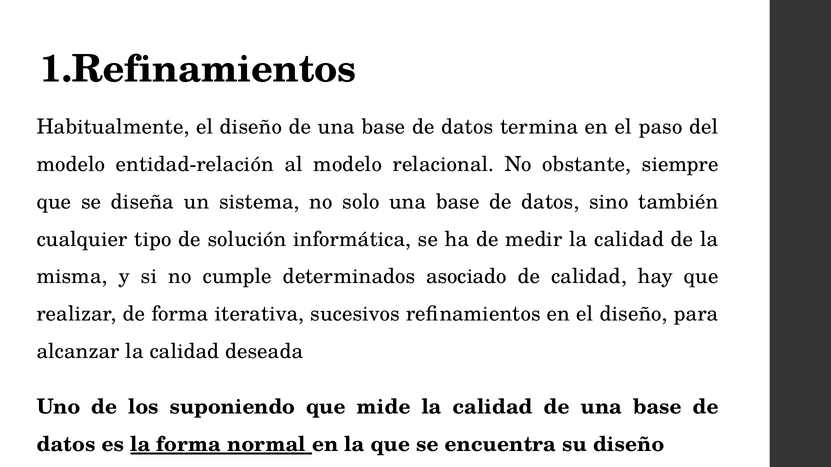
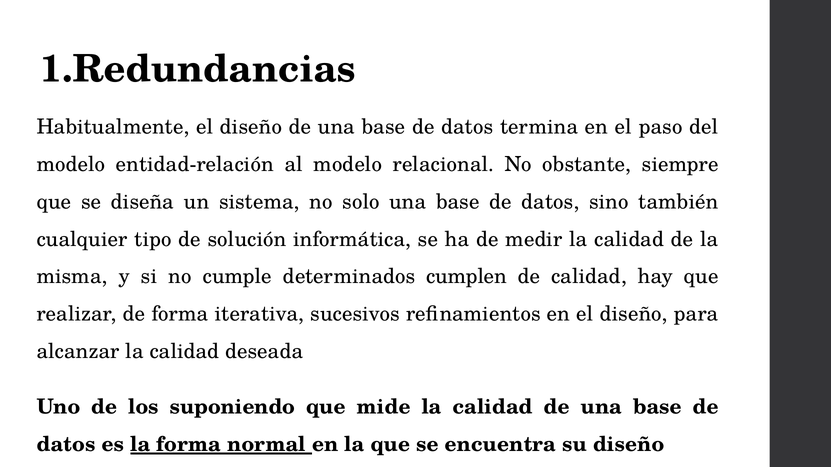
1.Refinamientos: 1.Refinamientos -> 1.Redundancias (198, 69)
asociado: asociado -> cumplen (466, 277)
